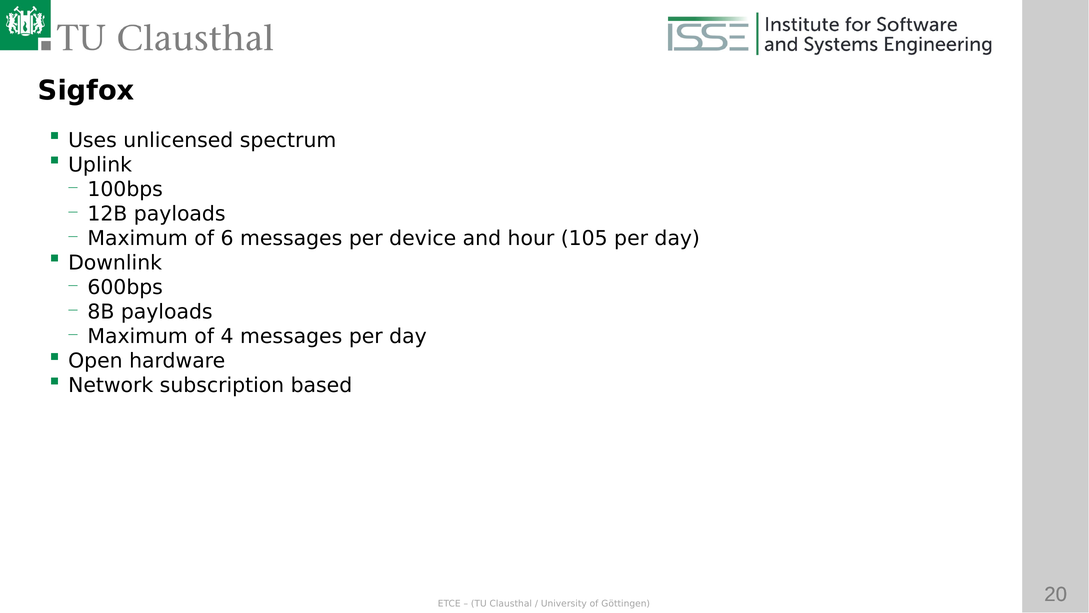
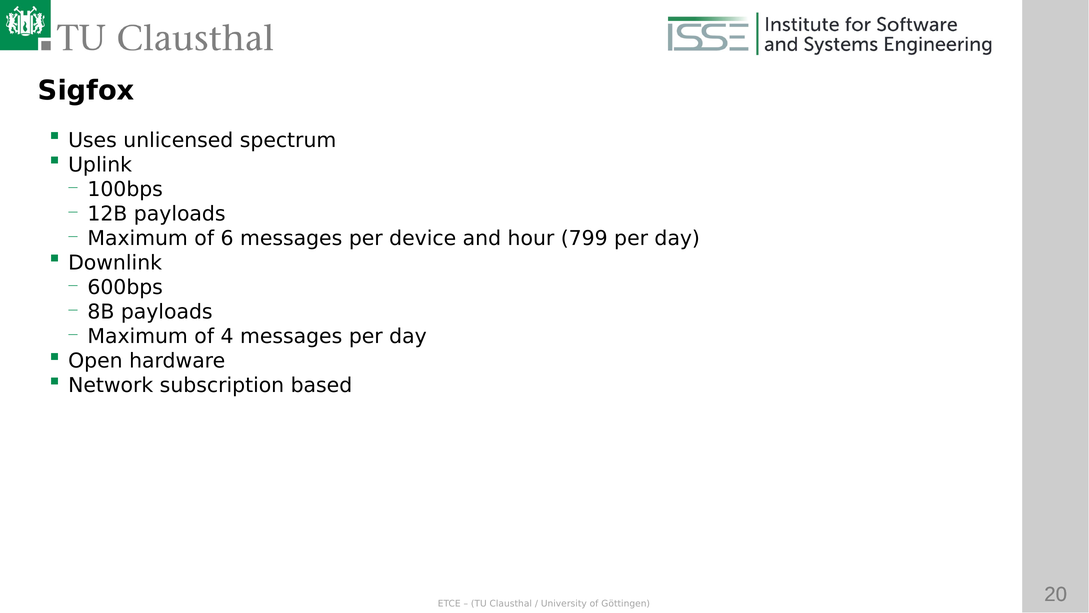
105: 105 -> 799 (584, 238)
